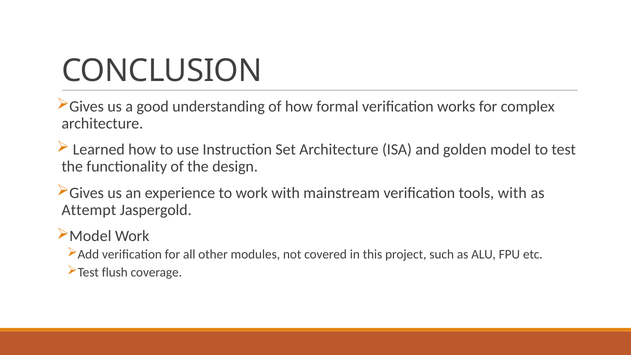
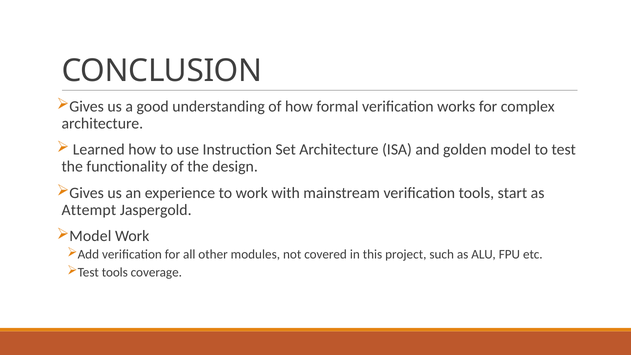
tools with: with -> start (512, 193)
Test flush: flush -> tools (115, 273)
